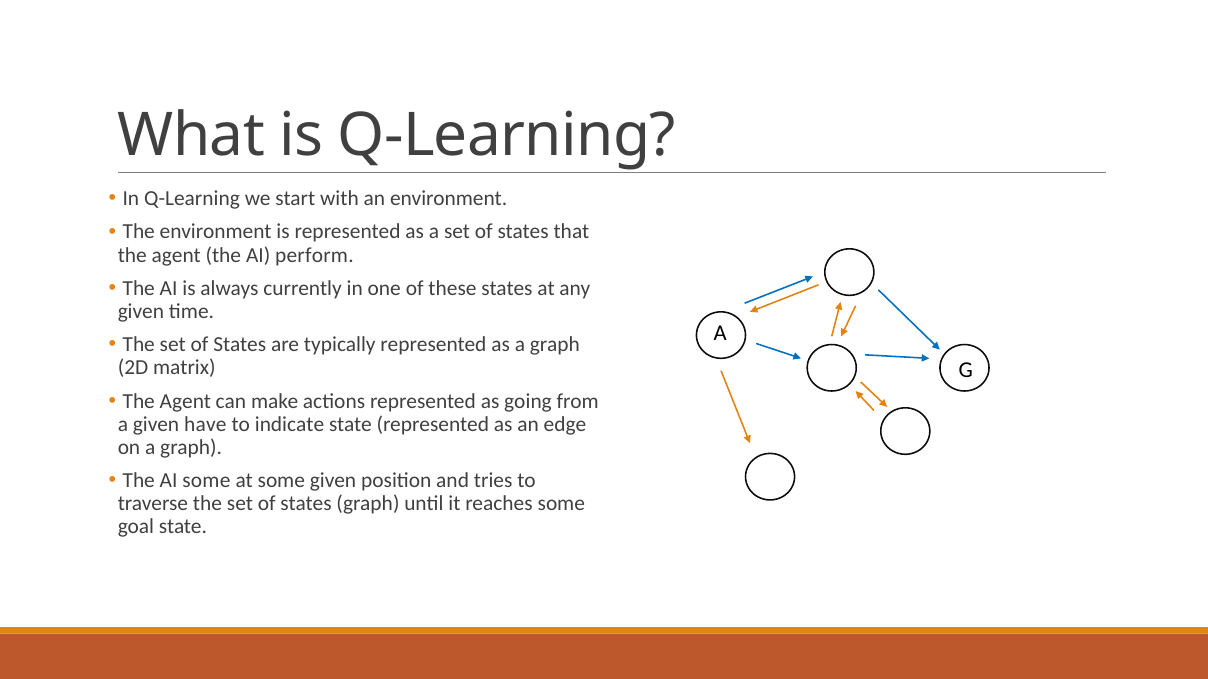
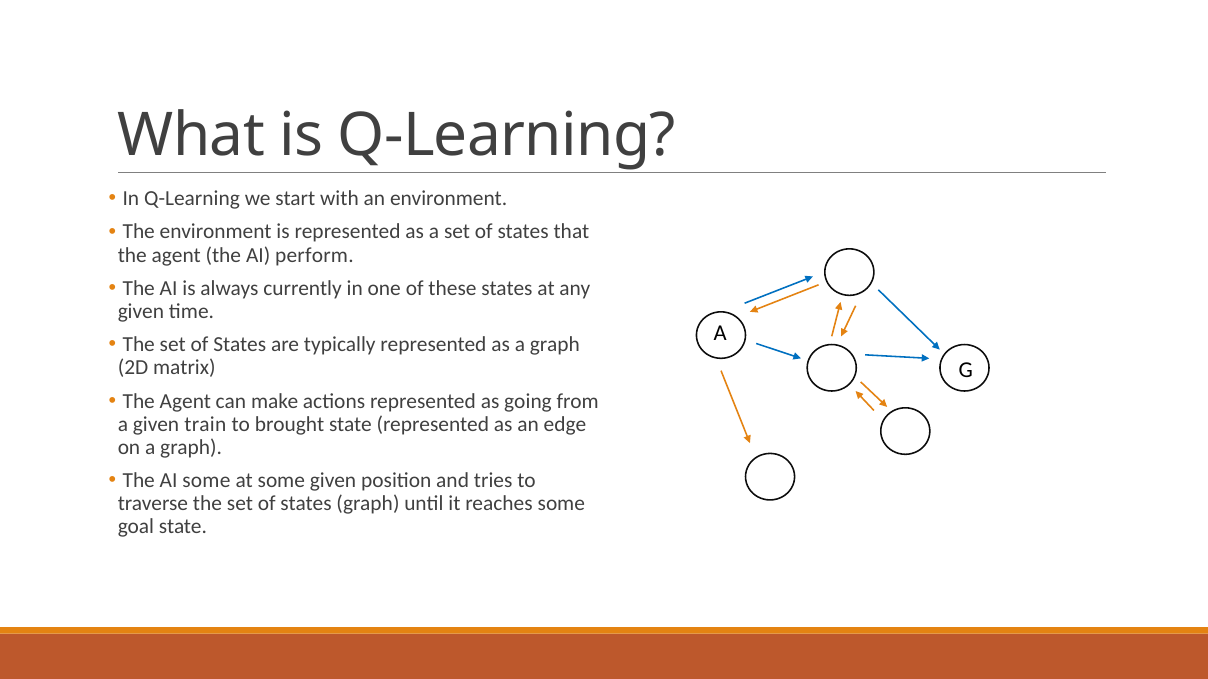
have: have -> train (205, 424)
indicate: indicate -> brought (290, 424)
